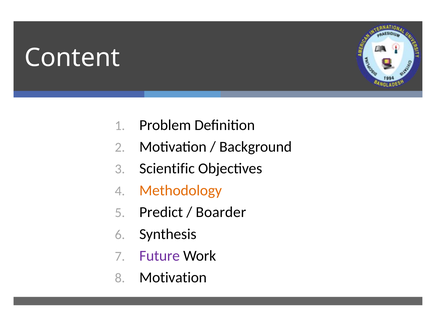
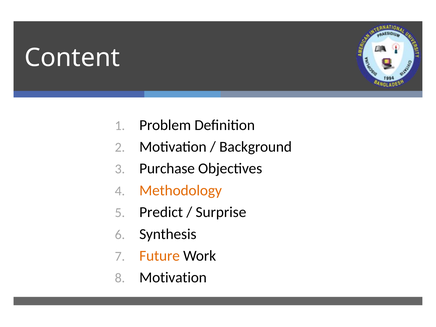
Scientific: Scientific -> Purchase (167, 169)
Boarder: Boarder -> Surprise (221, 212)
Future colour: purple -> orange (160, 256)
